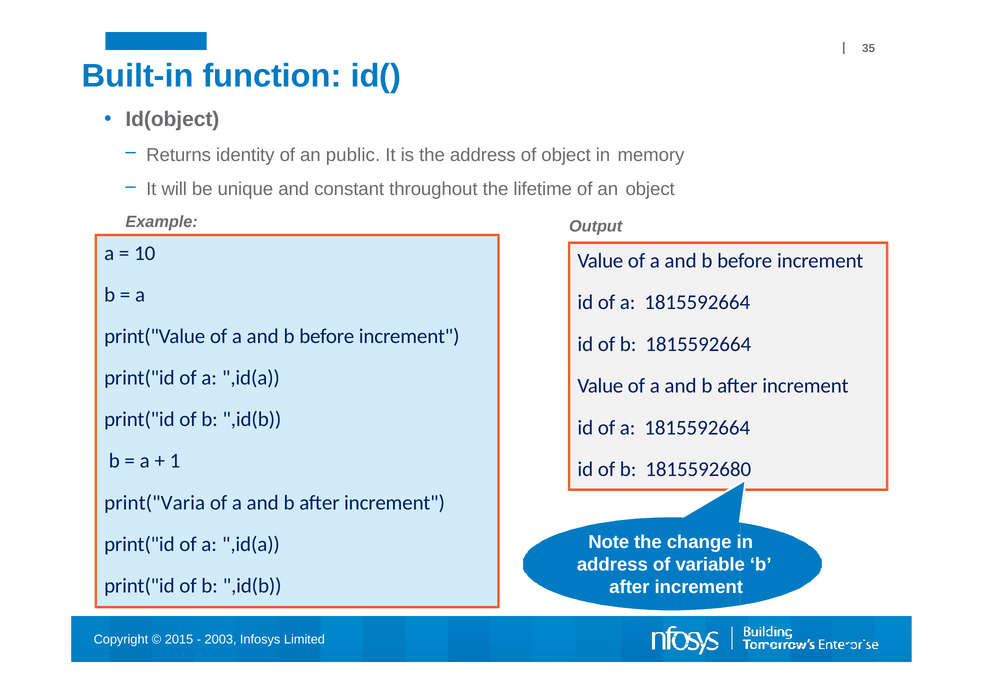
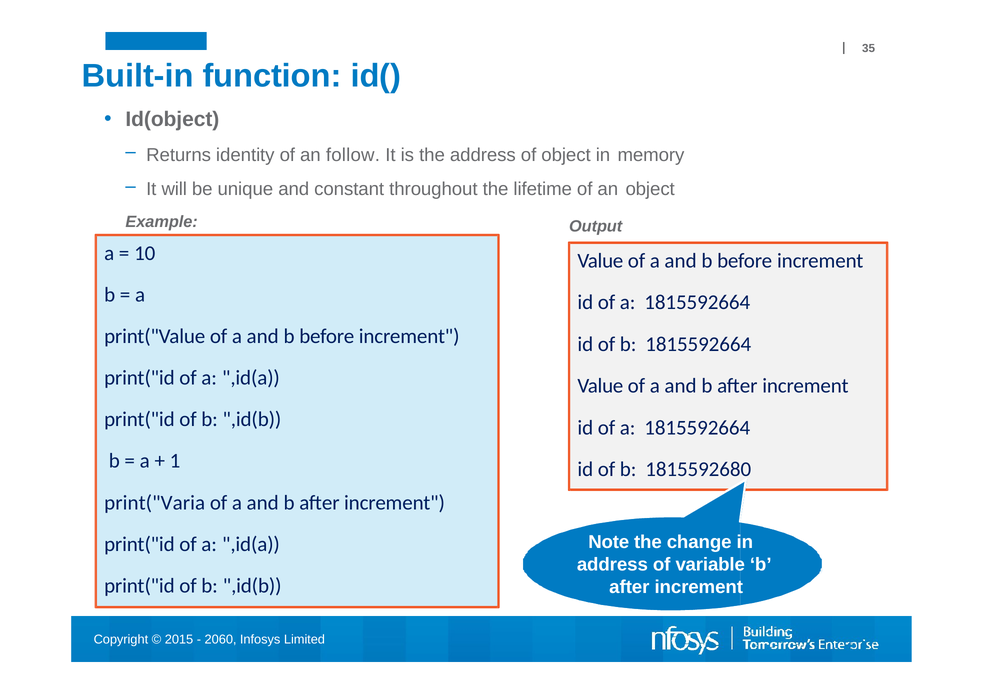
public: public -> follow (353, 155)
2003: 2003 -> 2060 (221, 640)
